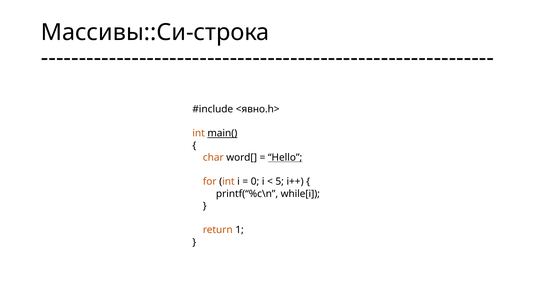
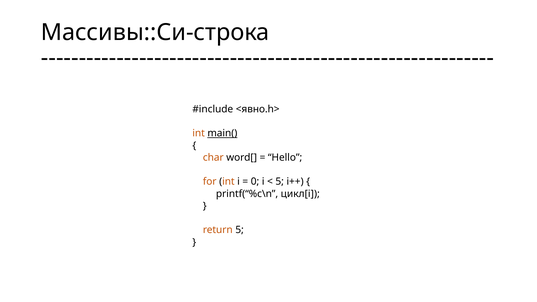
Hello underline: present -> none (285, 158)
while[i: while[i -> цикл[i (300, 194)
return 1: 1 -> 5 (240, 230)
